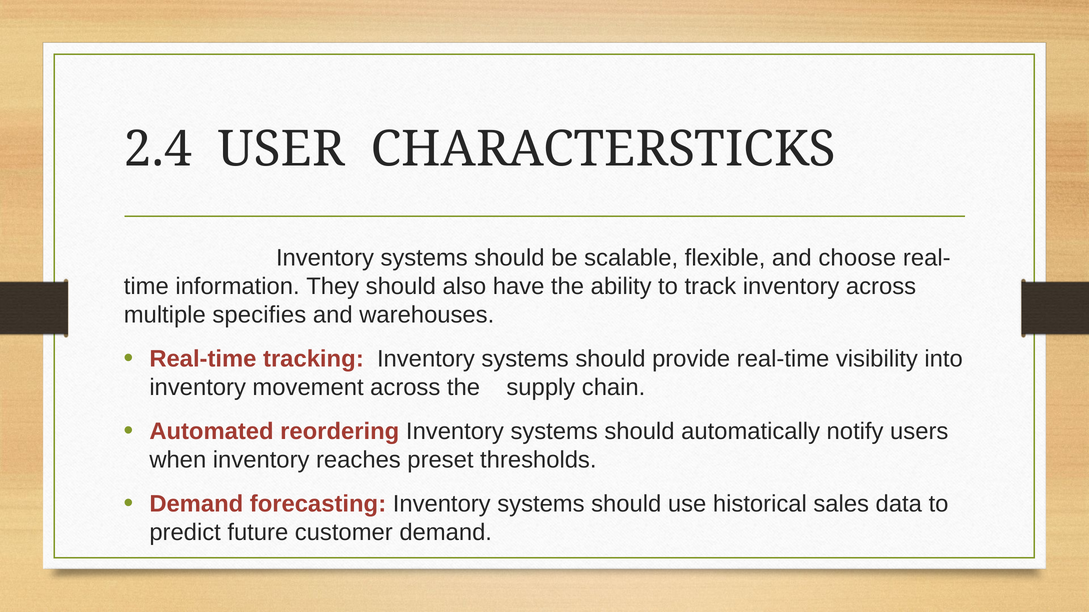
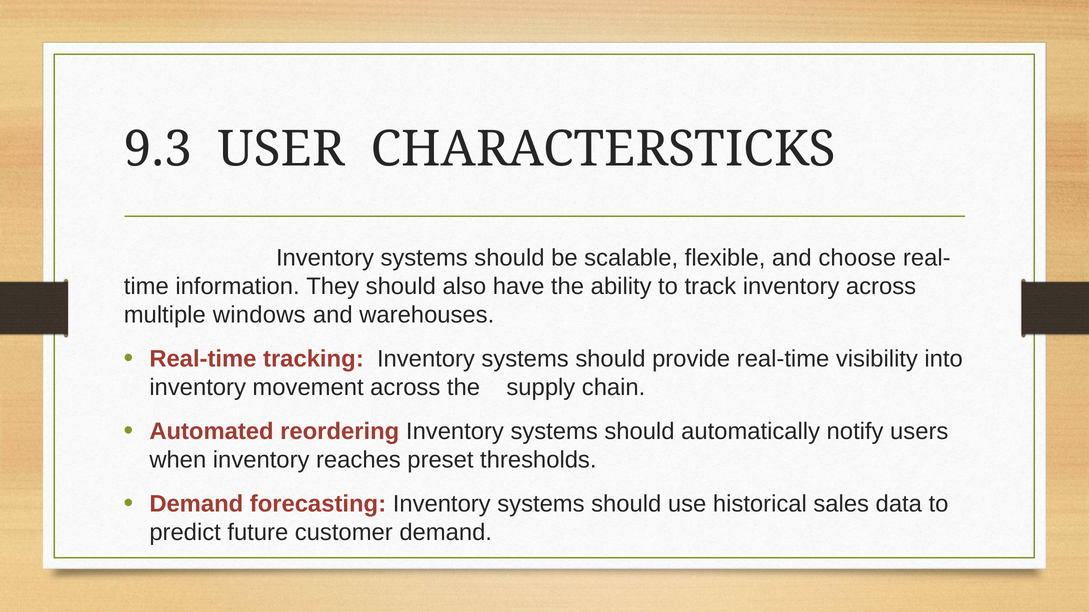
2.4: 2.4 -> 9.3 (158, 149)
specifies: specifies -> windows (259, 315)
